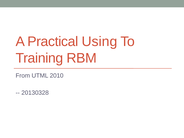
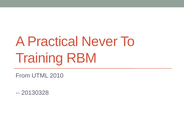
Using: Using -> Never (100, 42)
